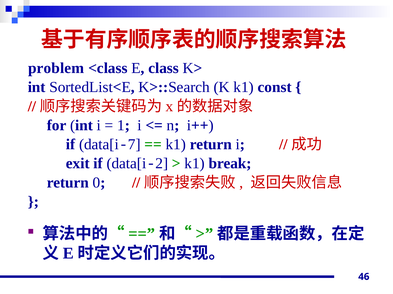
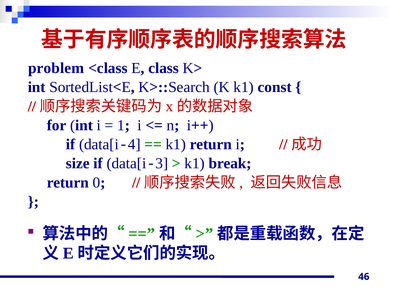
7: 7 -> 4 (134, 145)
exit: exit -> size (78, 164)
2: 2 -> 3 (162, 164)
